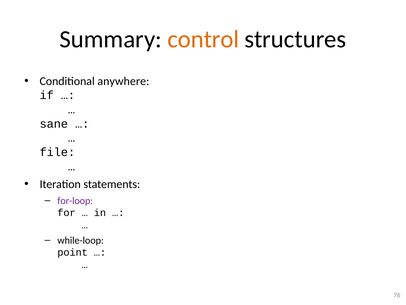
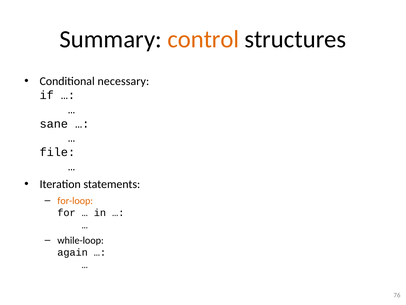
anywhere: anywhere -> necessary (123, 81)
for-loop colour: purple -> orange (75, 200)
point: point -> again (73, 252)
